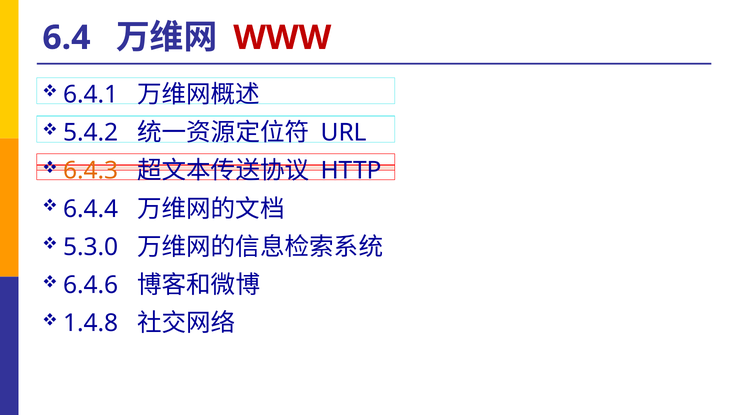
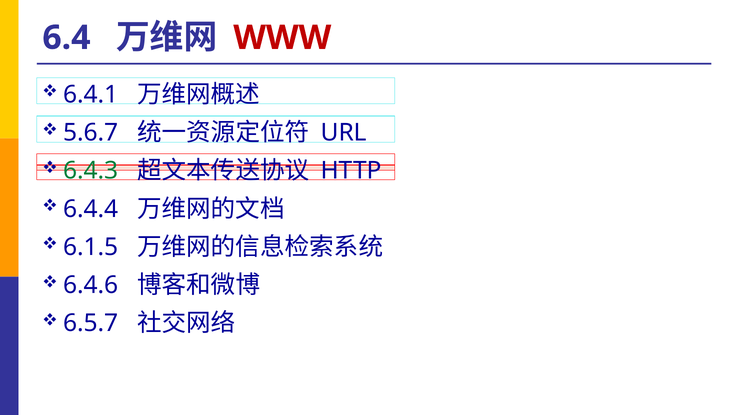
5.4.2: 5.4.2 -> 5.6.7 (91, 133)
6.4.3 colour: orange -> green (91, 171)
5.3.0: 5.3.0 -> 6.1.5 (91, 247)
1.4.8: 1.4.8 -> 6.5.7 (91, 323)
